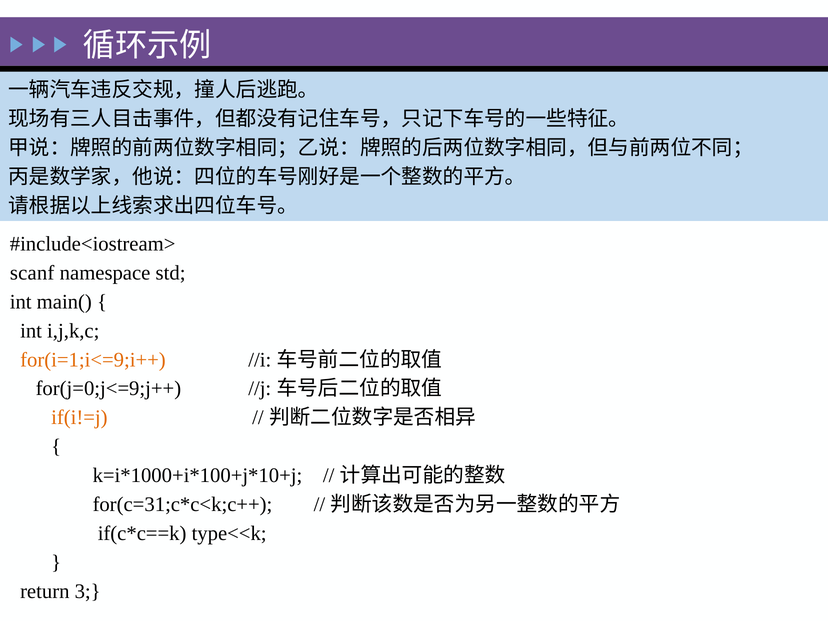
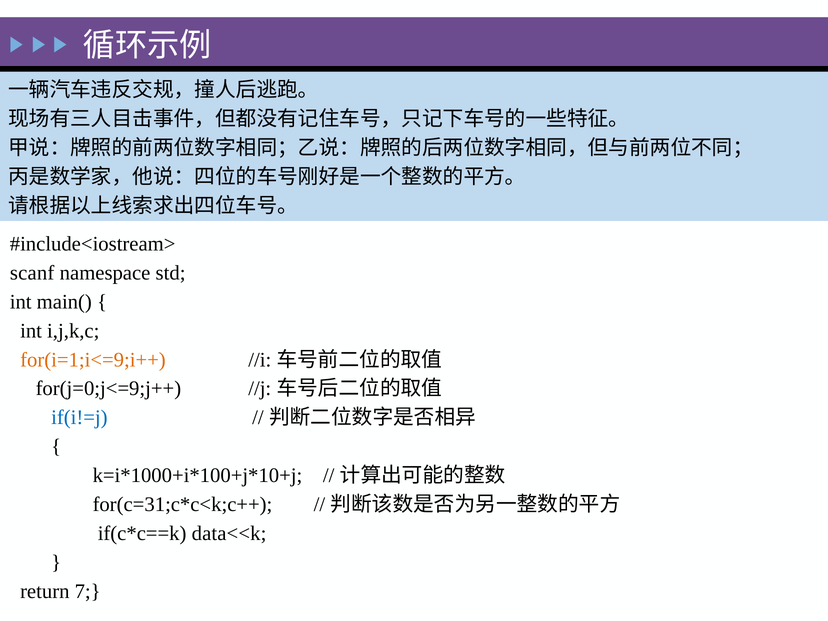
if(i!=j colour: orange -> blue (79, 418)
type<<k: type<<k -> data<<k (229, 534)
3: 3 -> 7 (88, 592)
